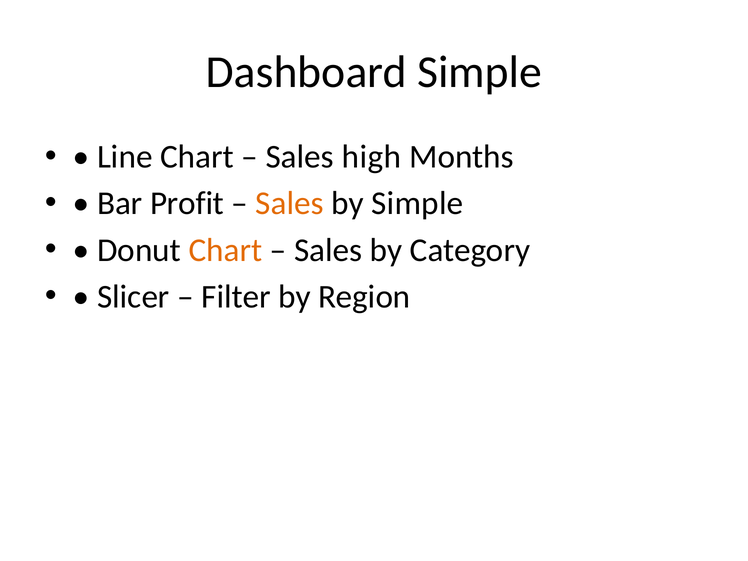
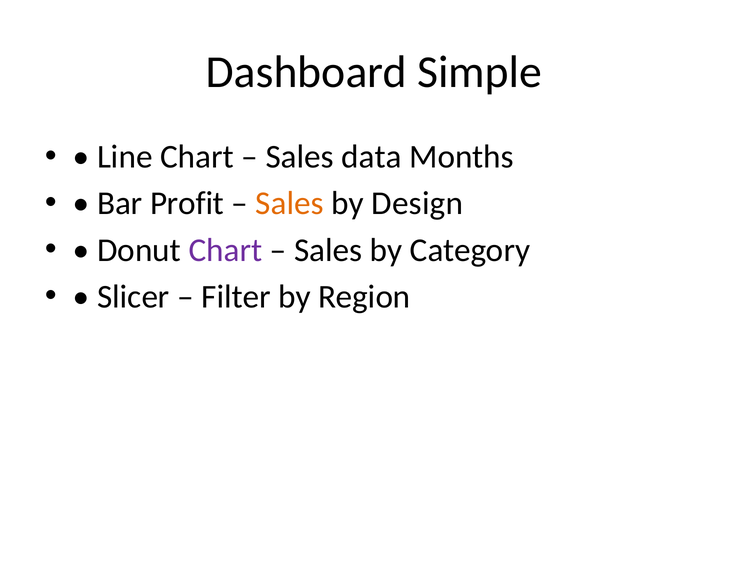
high: high -> data (372, 157)
by Simple: Simple -> Design (417, 203)
Chart colour: orange -> purple (226, 250)
